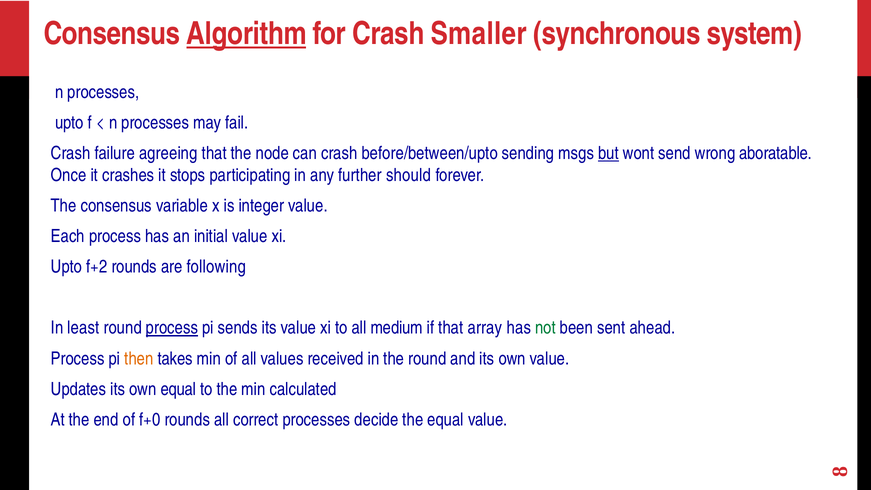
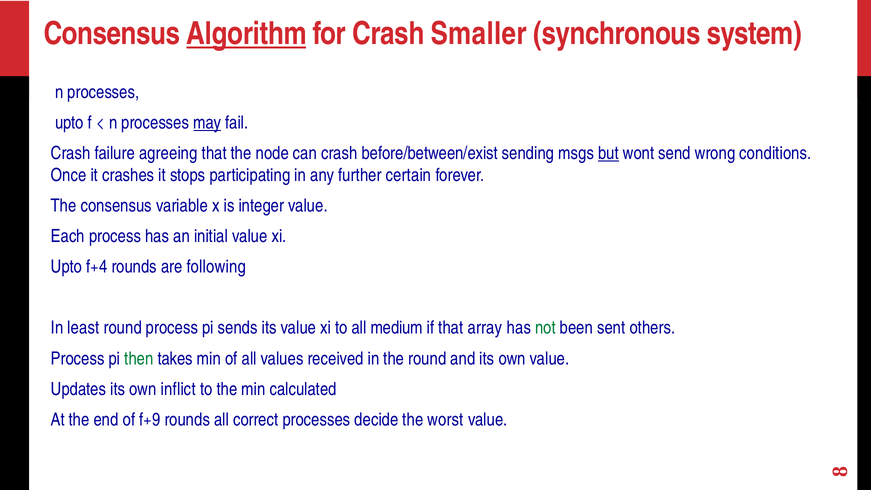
may underline: none -> present (207, 123)
before/between/upto: before/between/upto -> before/between/exist (430, 153)
aboratable: aboratable -> conditions (775, 153)
should: should -> certain (409, 175)
f+2: f+2 -> f+4 (97, 267)
process underline: present -> none (172, 328)
ahead: ahead -> others (653, 328)
then colour: orange -> green (139, 358)
own equal: equal -> inflict (178, 389)
f+0: f+0 -> f+9 (150, 420)
the equal: equal -> worst (446, 420)
